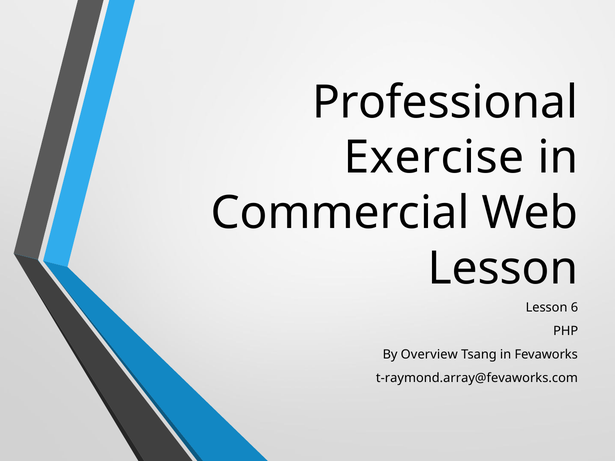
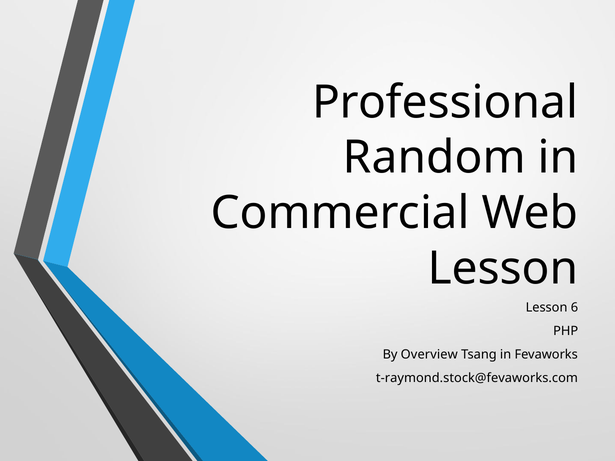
Exercise: Exercise -> Random (434, 158)
t-raymond.array@fevaworks.com: t-raymond.array@fevaworks.com -> t-raymond.stock@fevaworks.com (477, 378)
